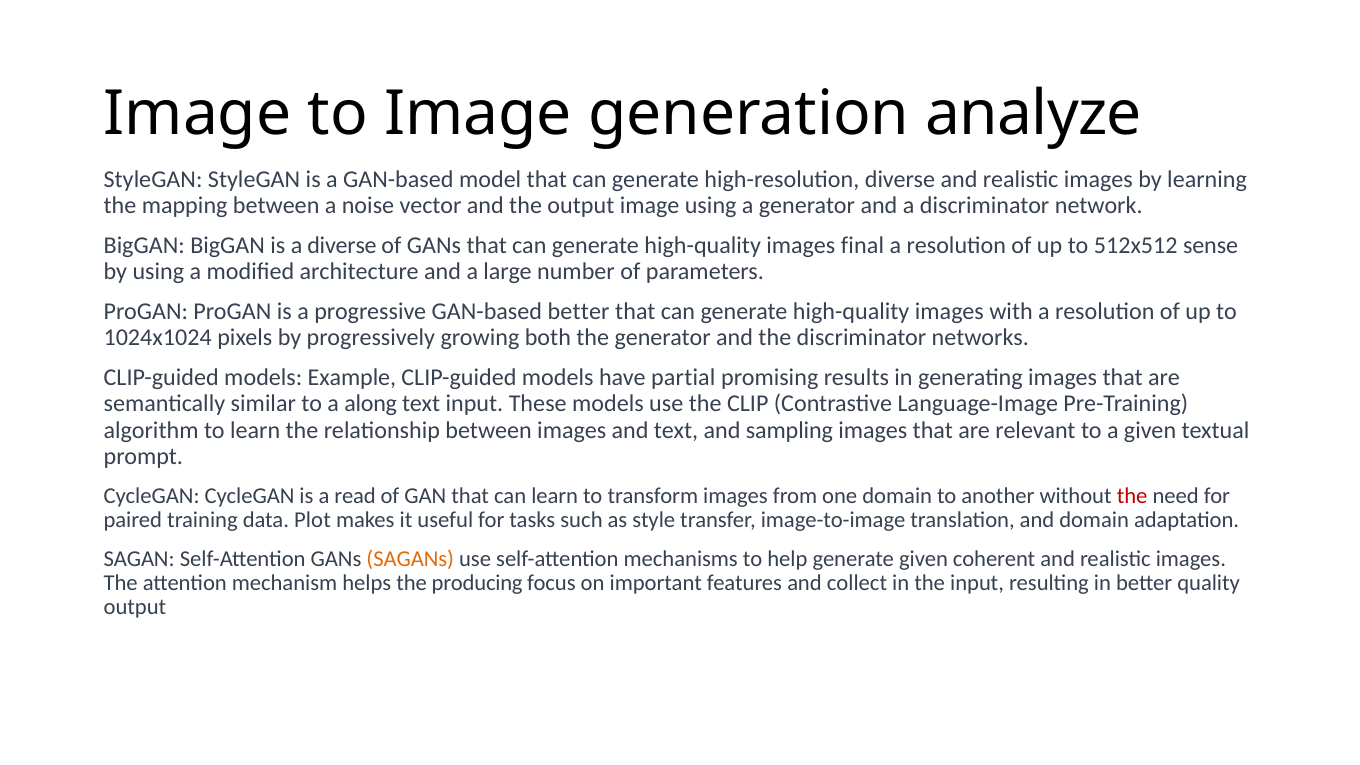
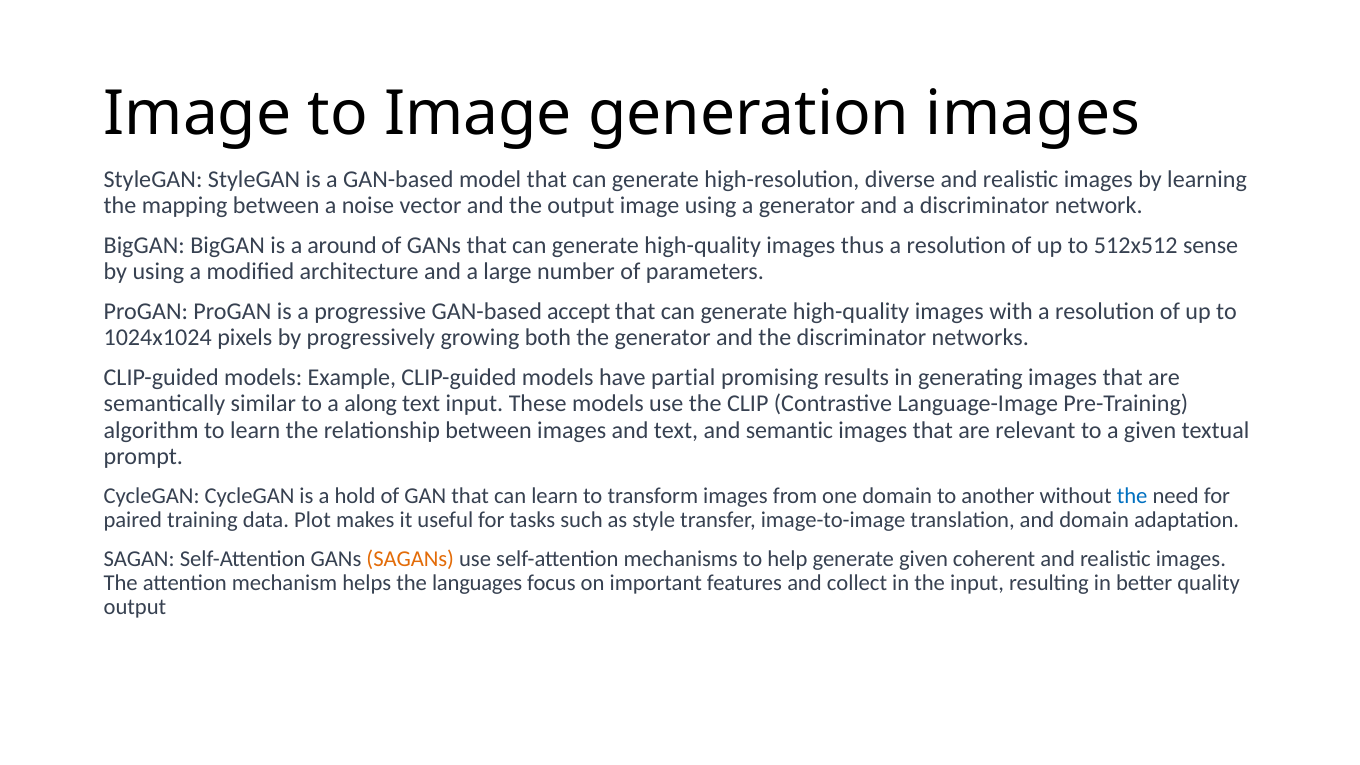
generation analyze: analyze -> images (1033, 114)
a diverse: diverse -> around (342, 245)
final: final -> thus (862, 245)
GAN-based better: better -> accept (579, 312)
sampling: sampling -> semantic (789, 430)
read: read -> hold (355, 496)
the colour: red -> blue (1132, 496)
producing: producing -> languages (477, 583)
